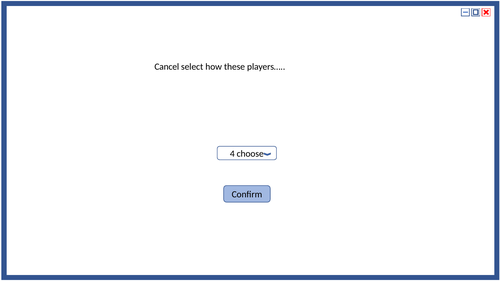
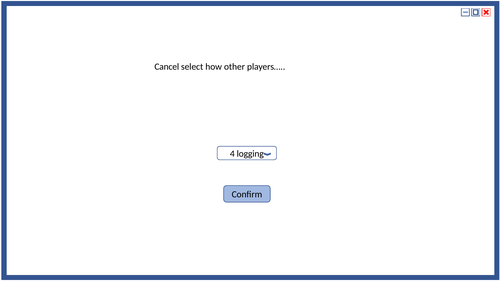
these: these -> other (234, 67)
choose: choose -> logging (250, 154)
